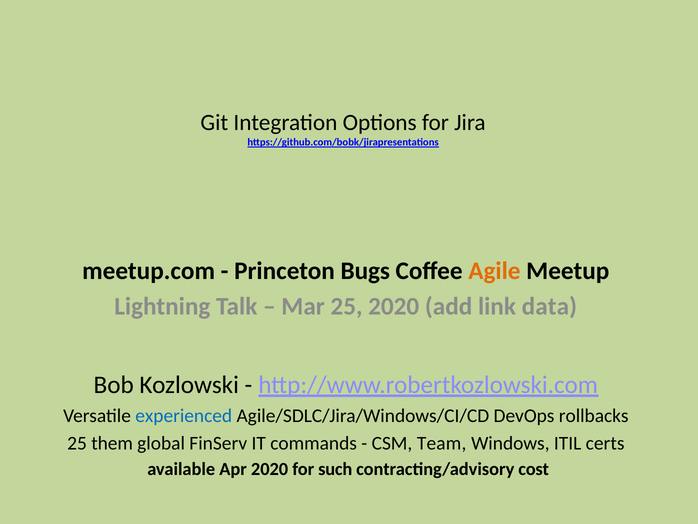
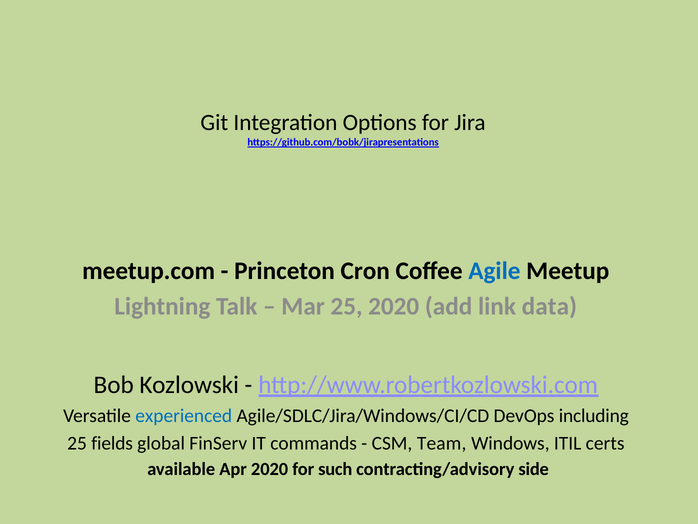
Bugs: Bugs -> Cron (365, 271)
Agile colour: orange -> blue (494, 271)
rollbacks: rollbacks -> including (594, 416)
them: them -> fields (112, 443)
cost: cost -> side (534, 469)
